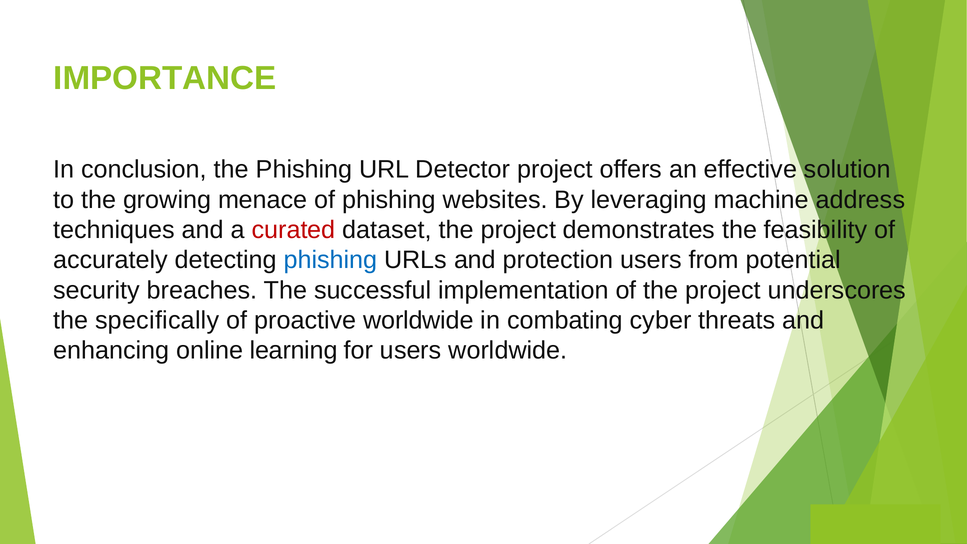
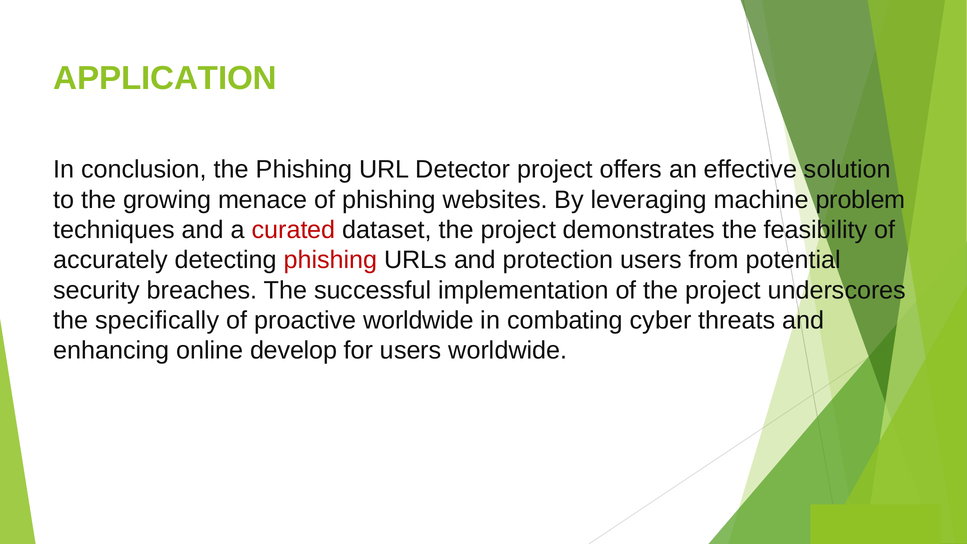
IMPORTANCE: IMPORTANCE -> APPLICATION (165, 79)
address: address -> problem (860, 200)
phishing colour: blue -> red (330, 260)
learning: learning -> develop (294, 351)
